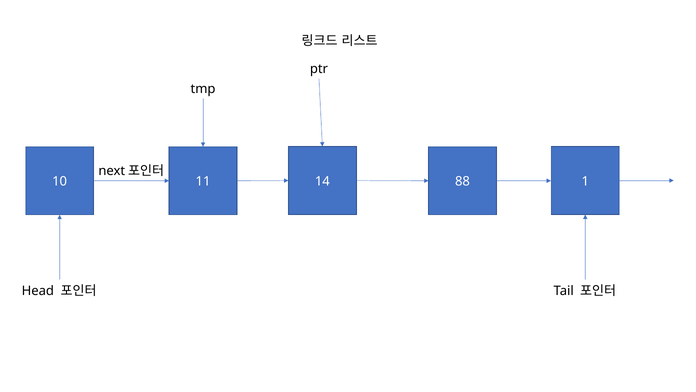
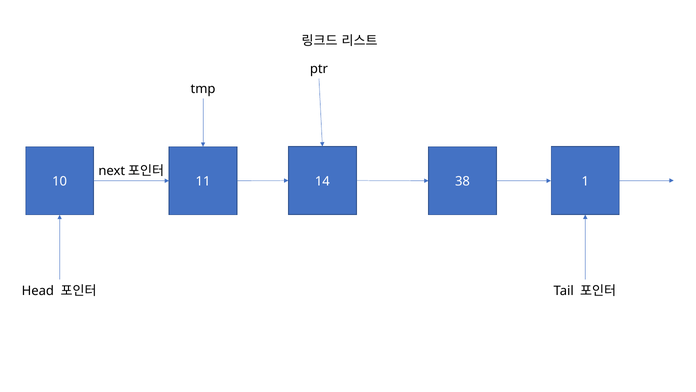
88: 88 -> 38 (463, 181)
